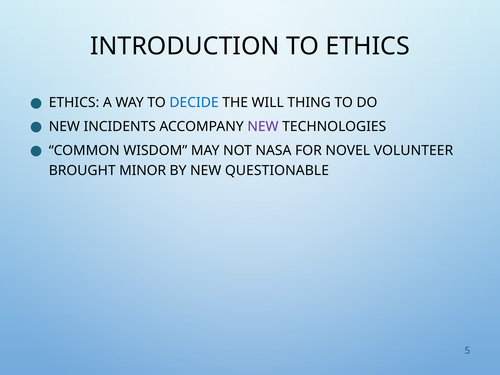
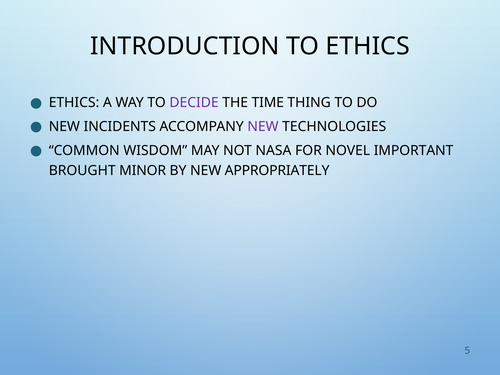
DECIDE colour: blue -> purple (194, 103)
WILL: WILL -> TIME (268, 103)
VOLUNTEER: VOLUNTEER -> IMPORTANT (414, 150)
QUESTIONABLE: QUESTIONABLE -> APPROPRIATELY (277, 170)
